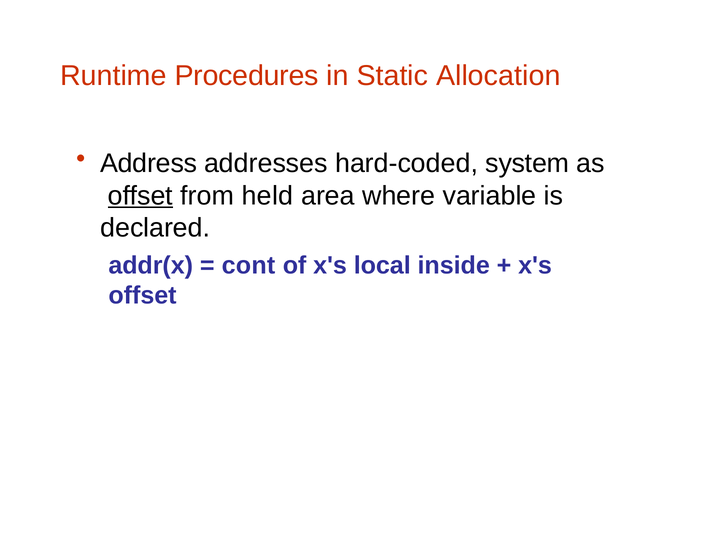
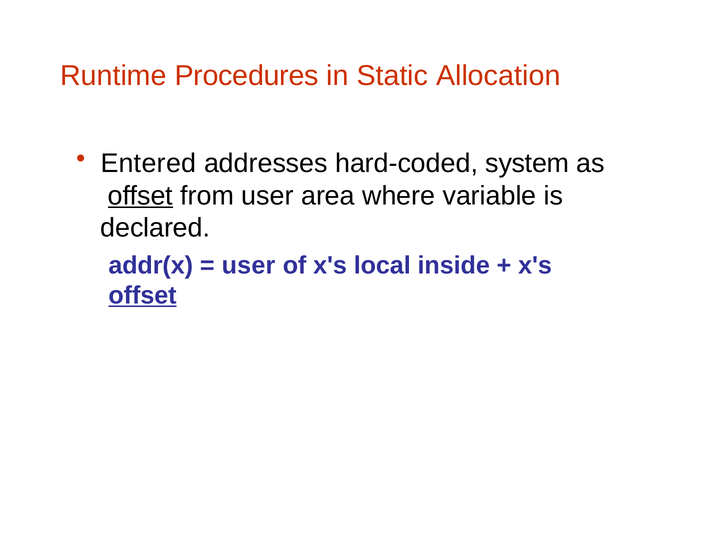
Address: Address -> Entered (148, 163)
from held: held -> user (268, 196)
cont: cont -> user (249, 265)
offset underline: none -> present (143, 295)
